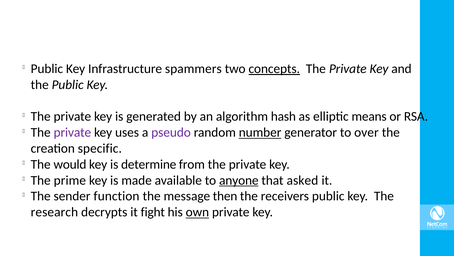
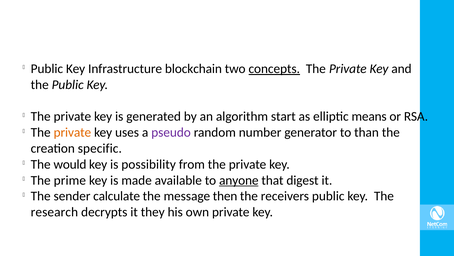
spammers: spammers -> blockchain (193, 69)
hash: hash -> start (283, 116)
private colour: purple -> orange (72, 132)
number underline: present -> none (260, 132)
over: over -> than (367, 132)
determine: determine -> possibility (149, 164)
asked: asked -> digest (303, 180)
function: function -> calculate (117, 196)
fight: fight -> they (153, 212)
own underline: present -> none (197, 212)
